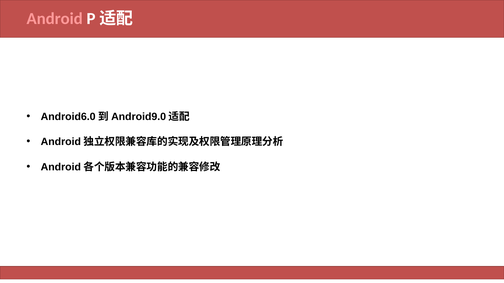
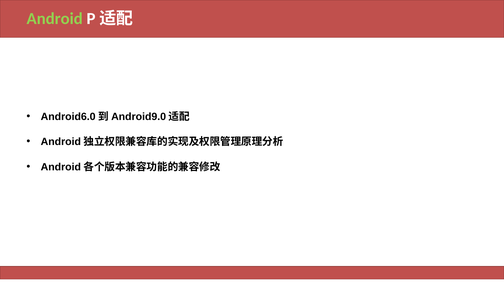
Android colour: pink -> light green (55, 19)
